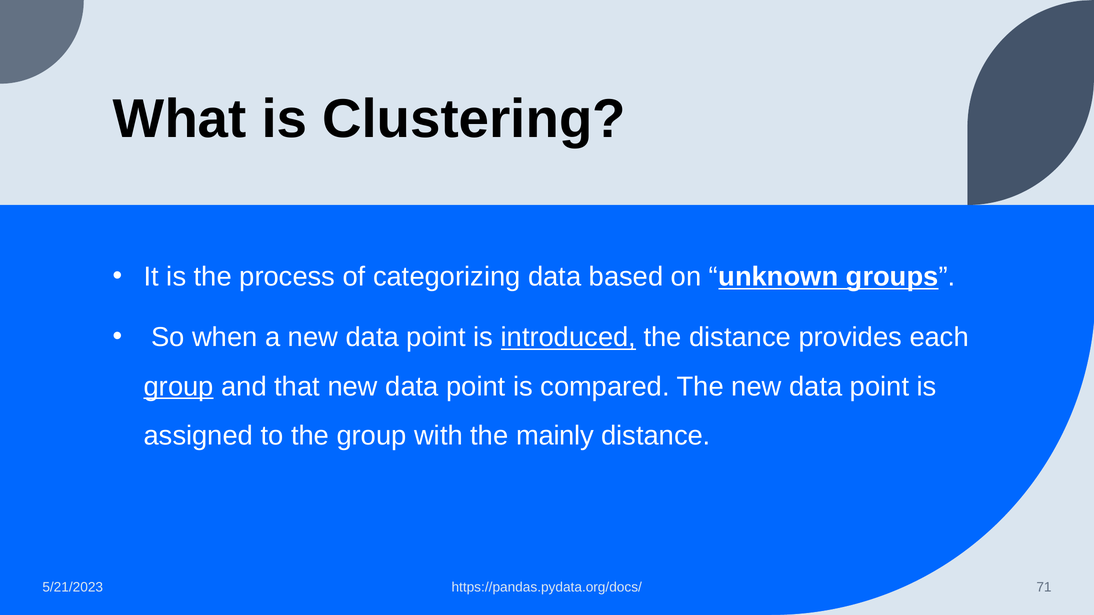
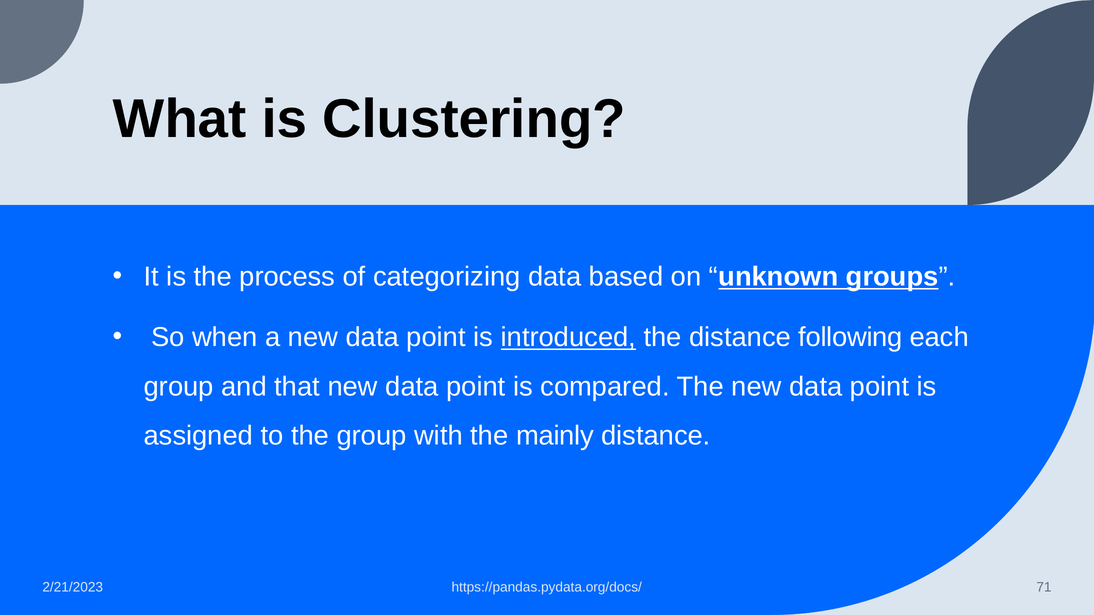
provides: provides -> following (850, 338)
group underline: present -> none (179, 387)
5/21/2023: 5/21/2023 -> 2/21/2023 (73, 588)
